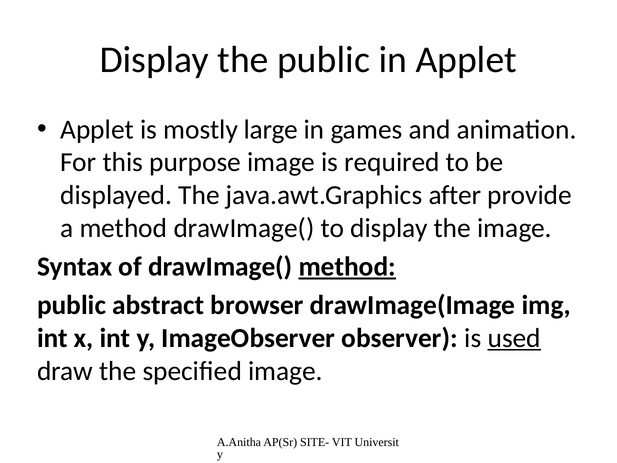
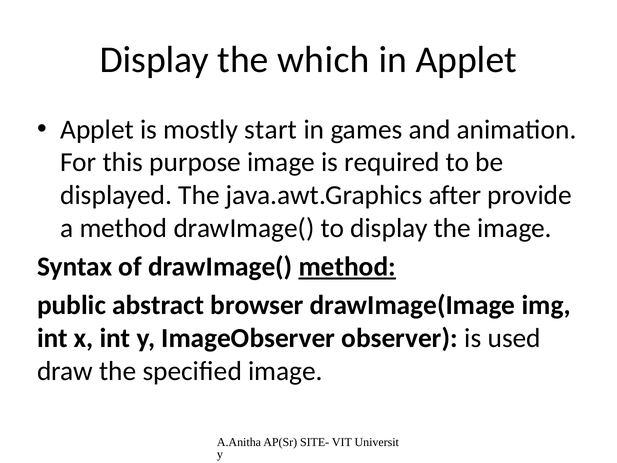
the public: public -> which (323, 60)
large: large -> start (271, 129)
used underline: present -> none (514, 338)
